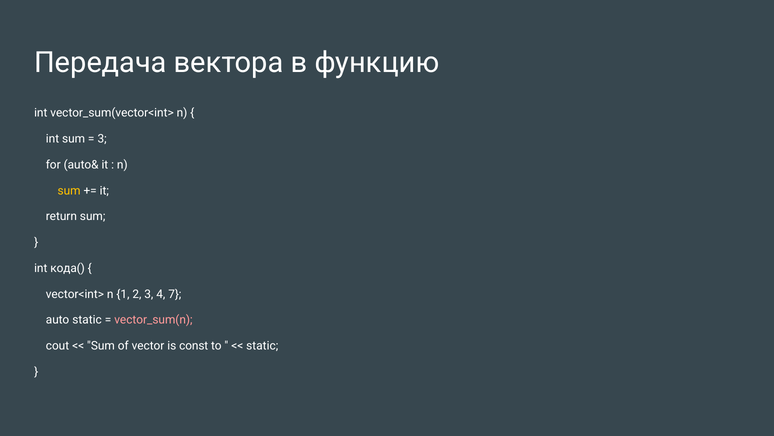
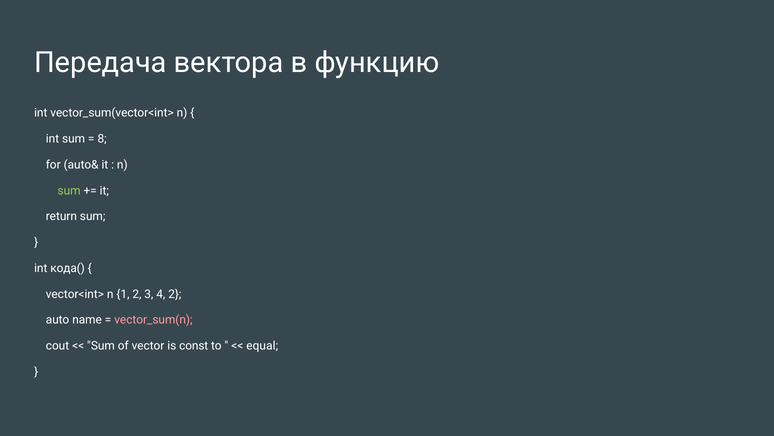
3: 3 -> 8 (102, 139)
sum colour: yellow -> light green (69, 190)
4 7: 7 -> 2 (175, 294)
auto static: static -> name (87, 320)
static: static -> equal (262, 345)
